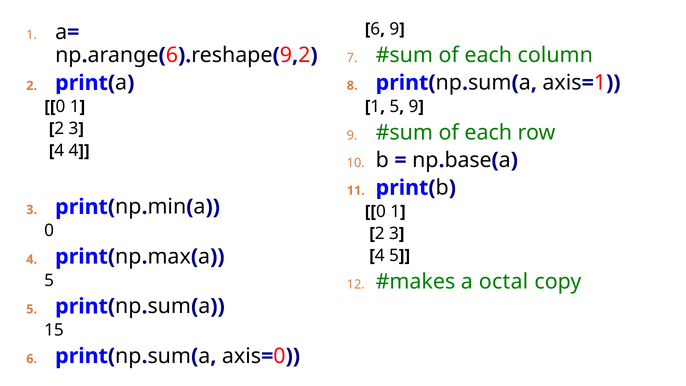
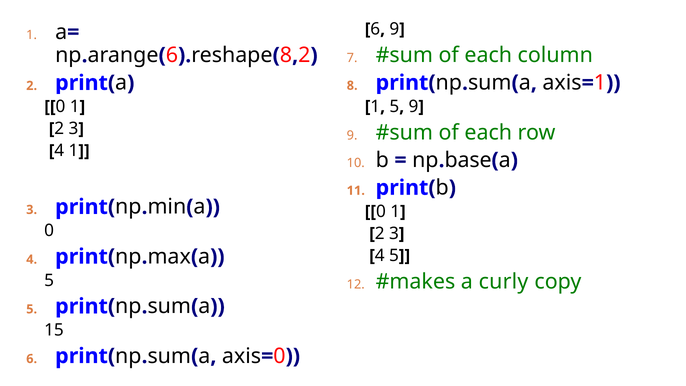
9: 9 -> 8 (286, 55)
4 4: 4 -> 1 (73, 151)
octal: octal -> curly (504, 281)
